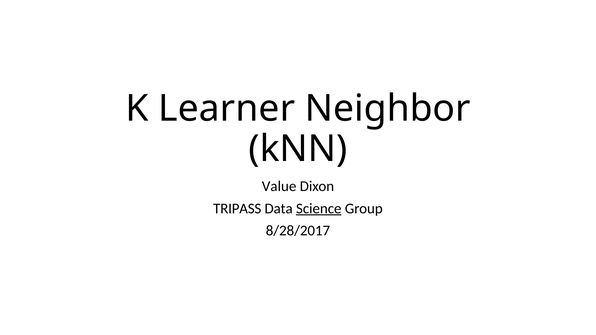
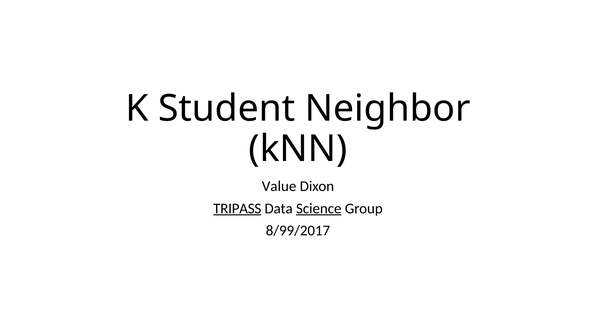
Learner: Learner -> Student (227, 109)
TRIPASS underline: none -> present (237, 209)
8/28/2017: 8/28/2017 -> 8/99/2017 (298, 231)
